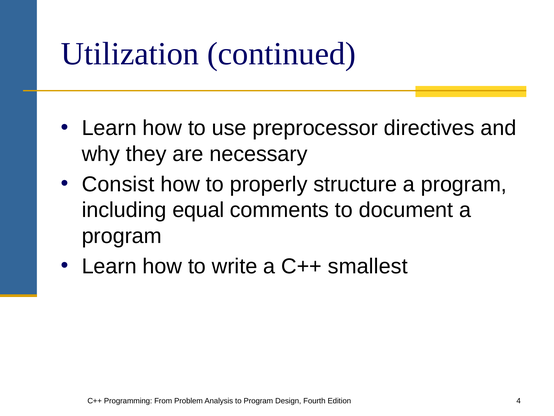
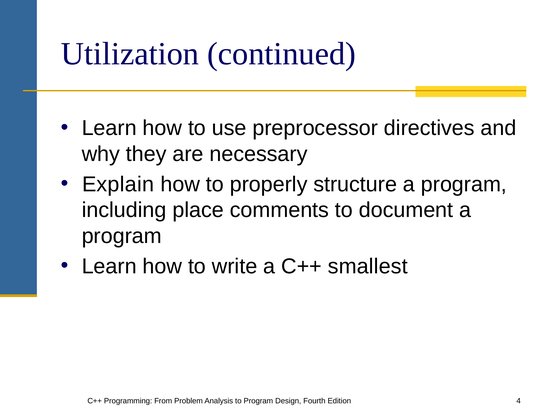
Consist: Consist -> Explain (118, 184)
equal: equal -> place (198, 210)
